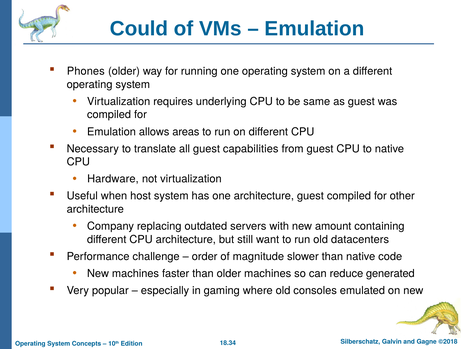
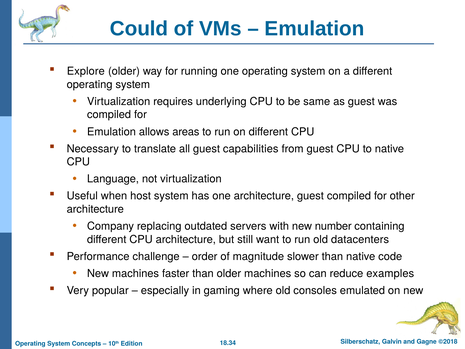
Phones: Phones -> Explore (86, 71)
Hardware: Hardware -> Language (113, 179)
amount: amount -> number (333, 226)
generated: generated -> examples (390, 273)
